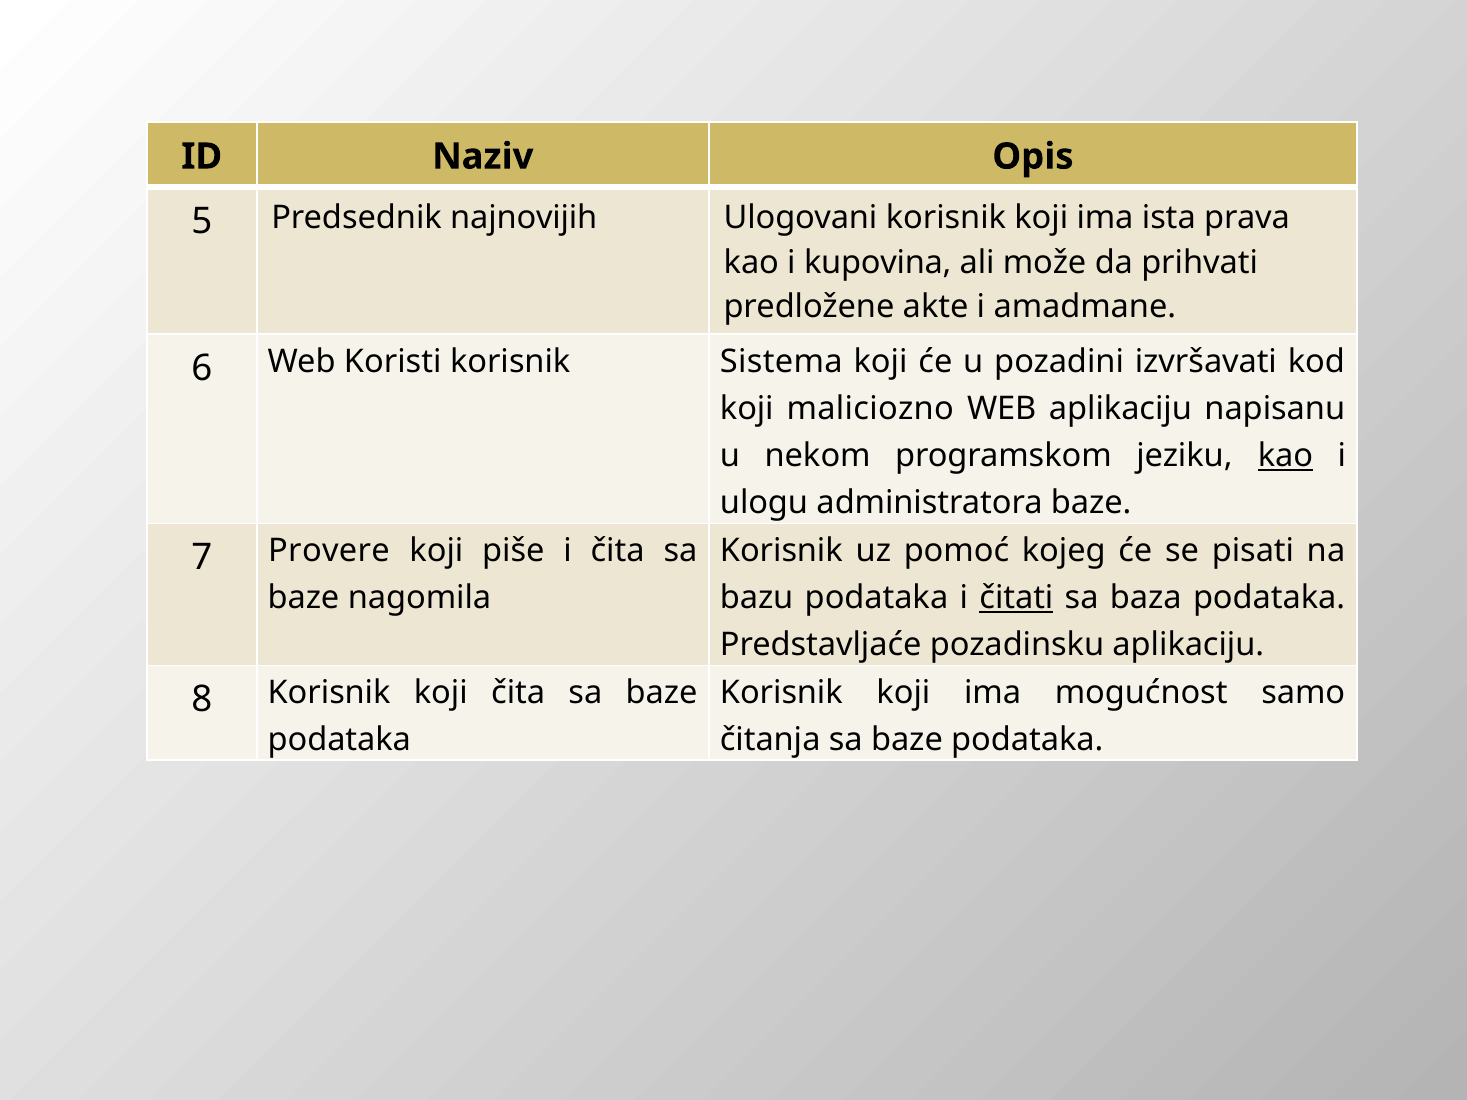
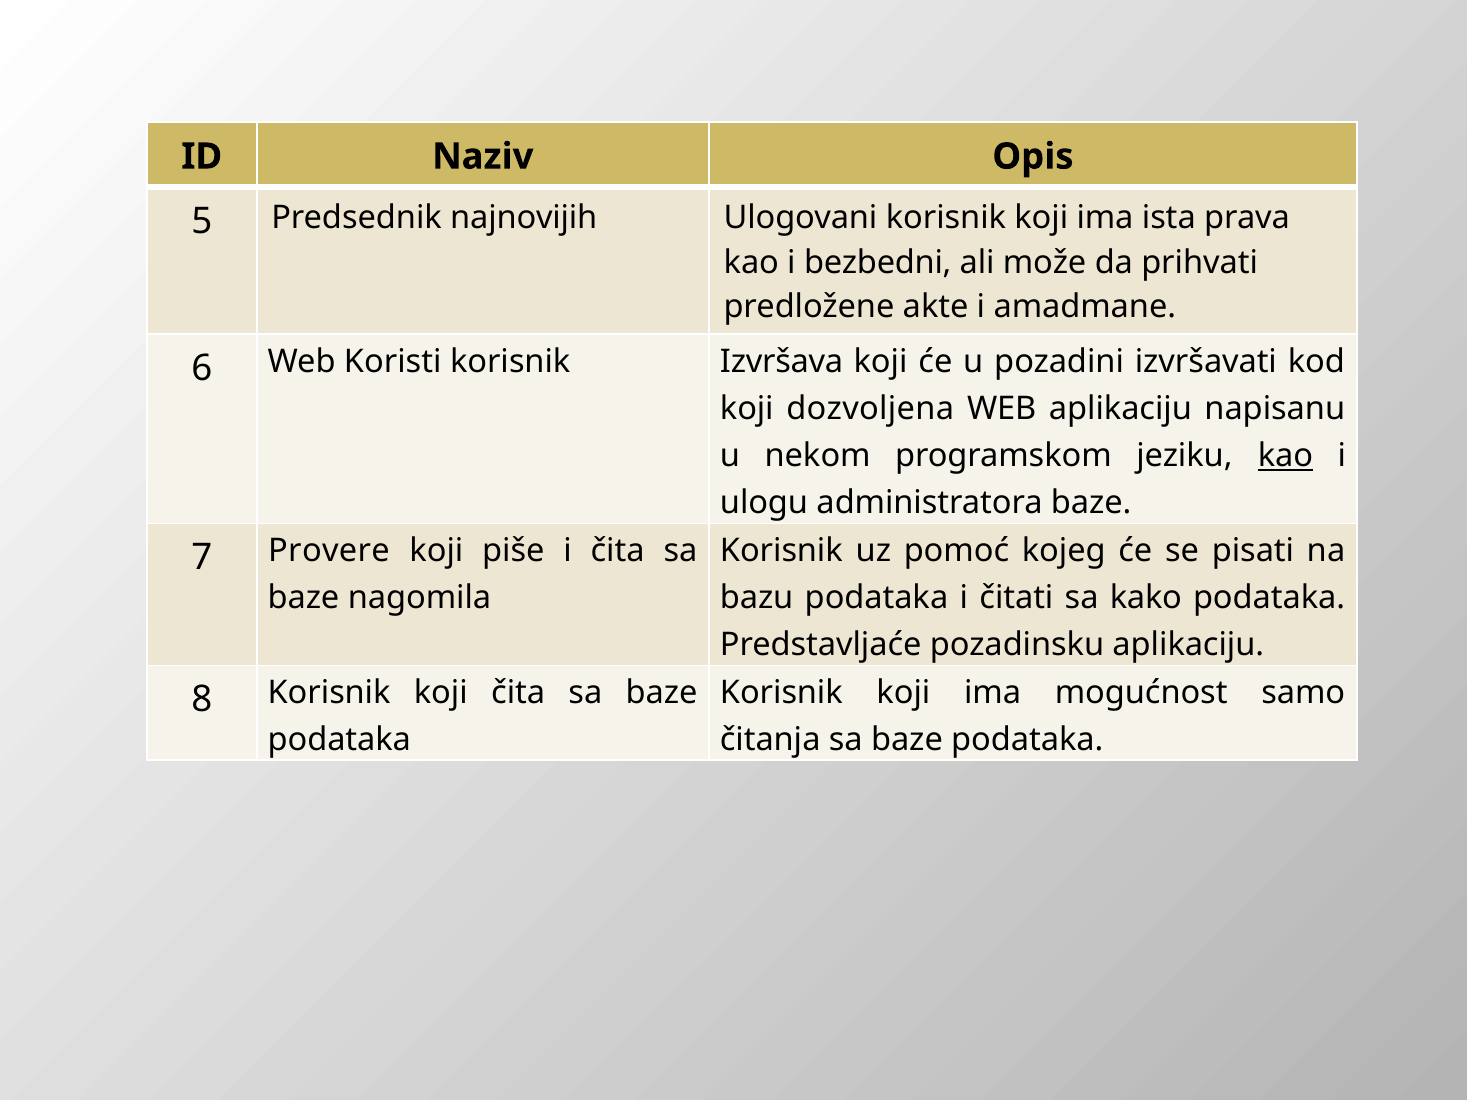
kupovina: kupovina -> bezbedni (878, 262)
Sistema: Sistema -> Izvršava (782, 361)
maliciozno: maliciozno -> dozvoljena (870, 409)
čitati underline: present -> none (1016, 598)
baza: baza -> kako (1146, 598)
